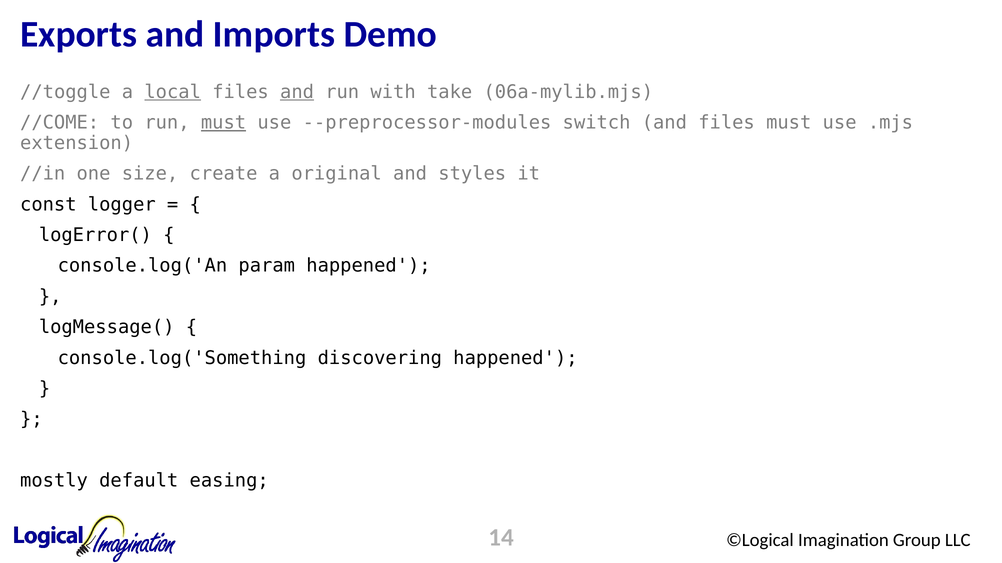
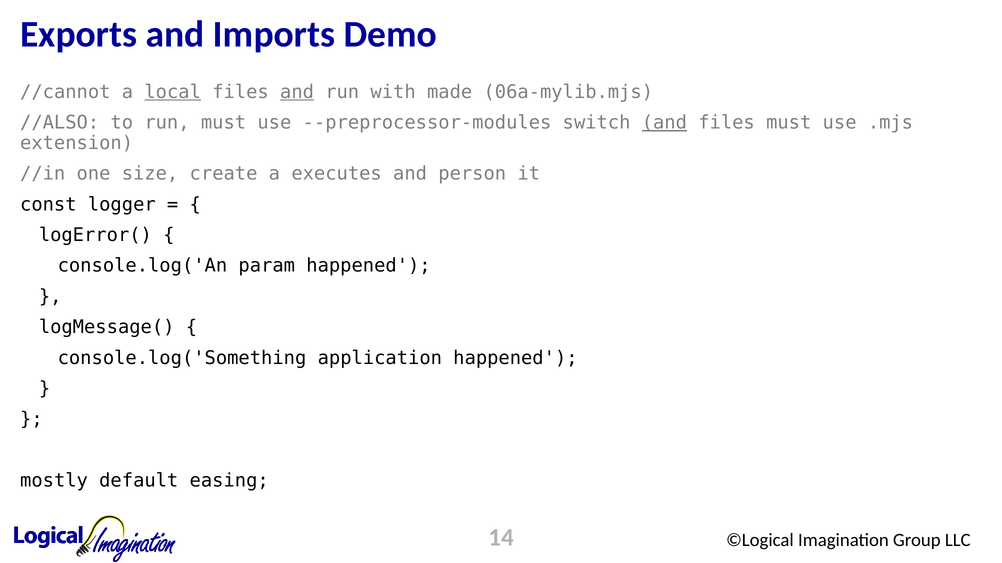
//toggle: //toggle -> //cannot (65, 92)
take: take -> made (450, 92)
//COME: //COME -> //ALSO (60, 123)
must underline: present -> none (224, 123)
and underline: none -> present (664, 123)
original: original -> executes (337, 174)
styles: styles -> person (472, 174)
discovering: discovering -> application (380, 358)
